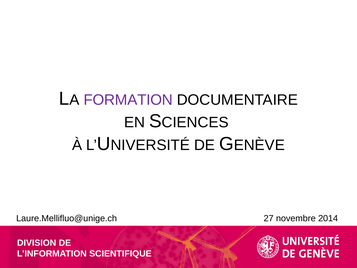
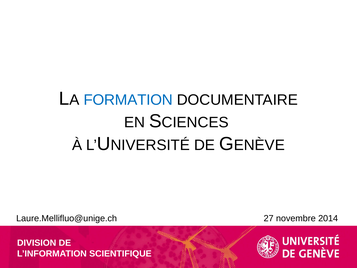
FORMATION colour: purple -> blue (128, 100)
